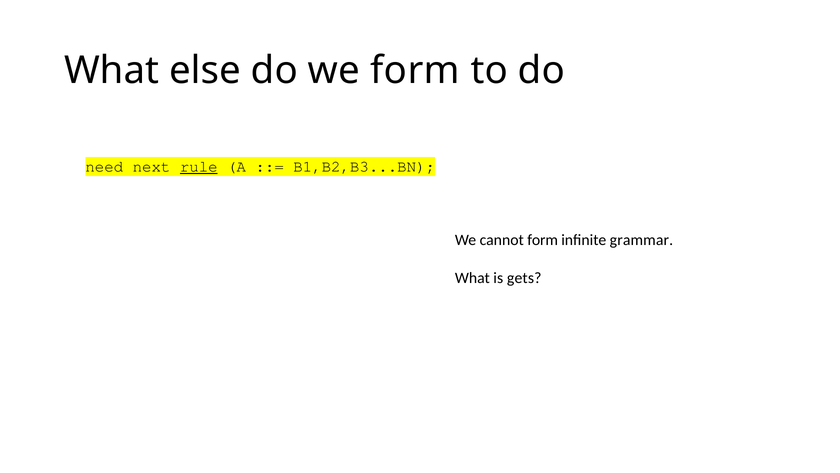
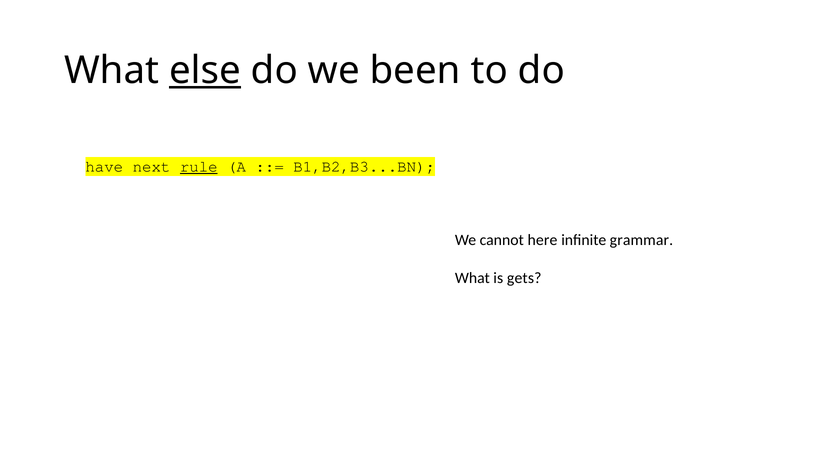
else underline: none -> present (205, 71)
we form: form -> been (415, 71)
need: need -> have (104, 166)
cannot form: form -> here (542, 240)
